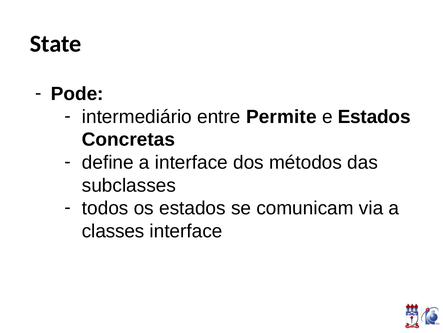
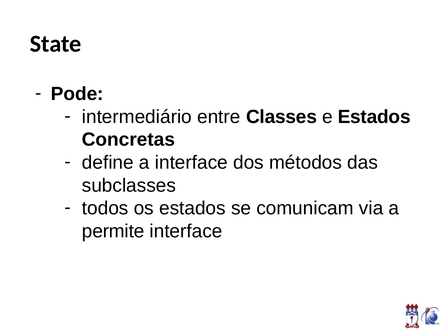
Permite: Permite -> Classes (281, 117)
classes: classes -> permite (113, 231)
